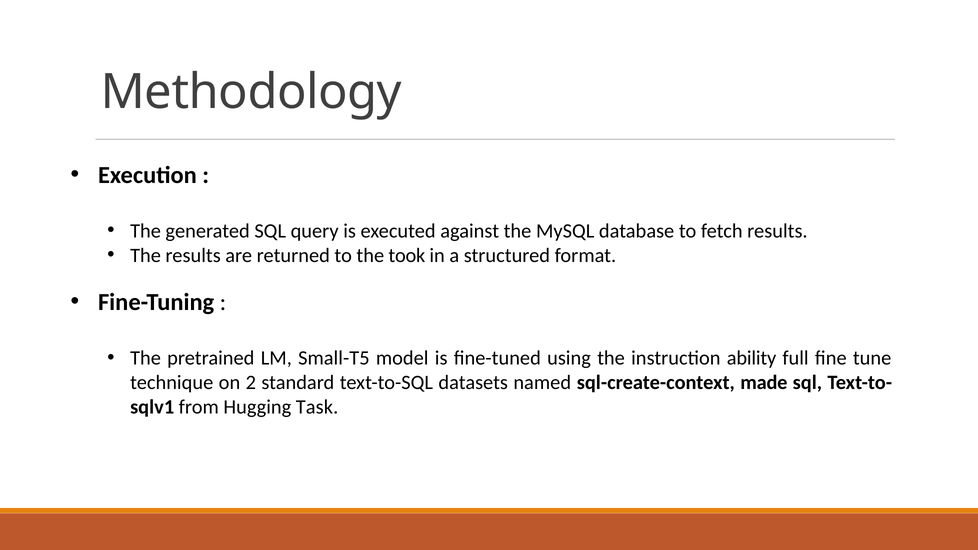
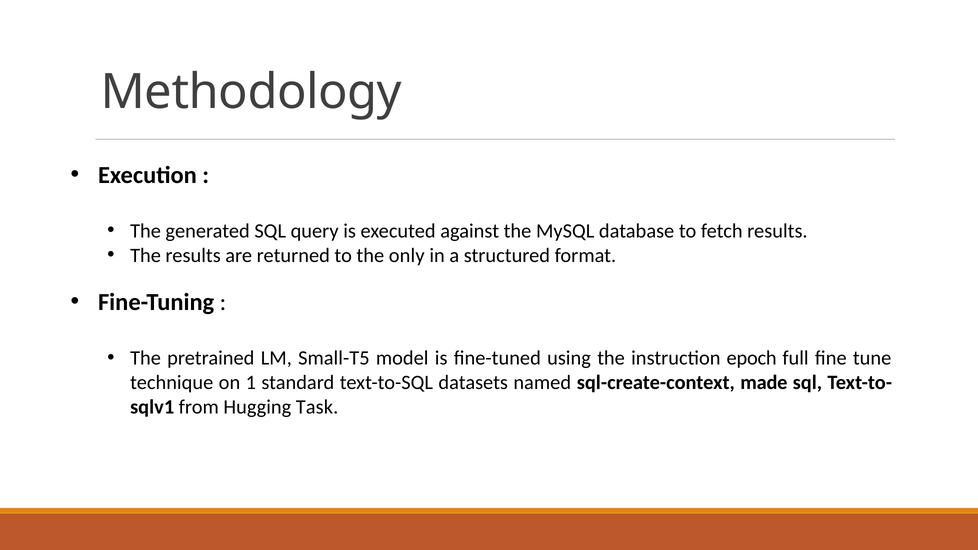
took: took -> only (407, 255)
ability: ability -> epoch (752, 358)
2: 2 -> 1 (251, 383)
